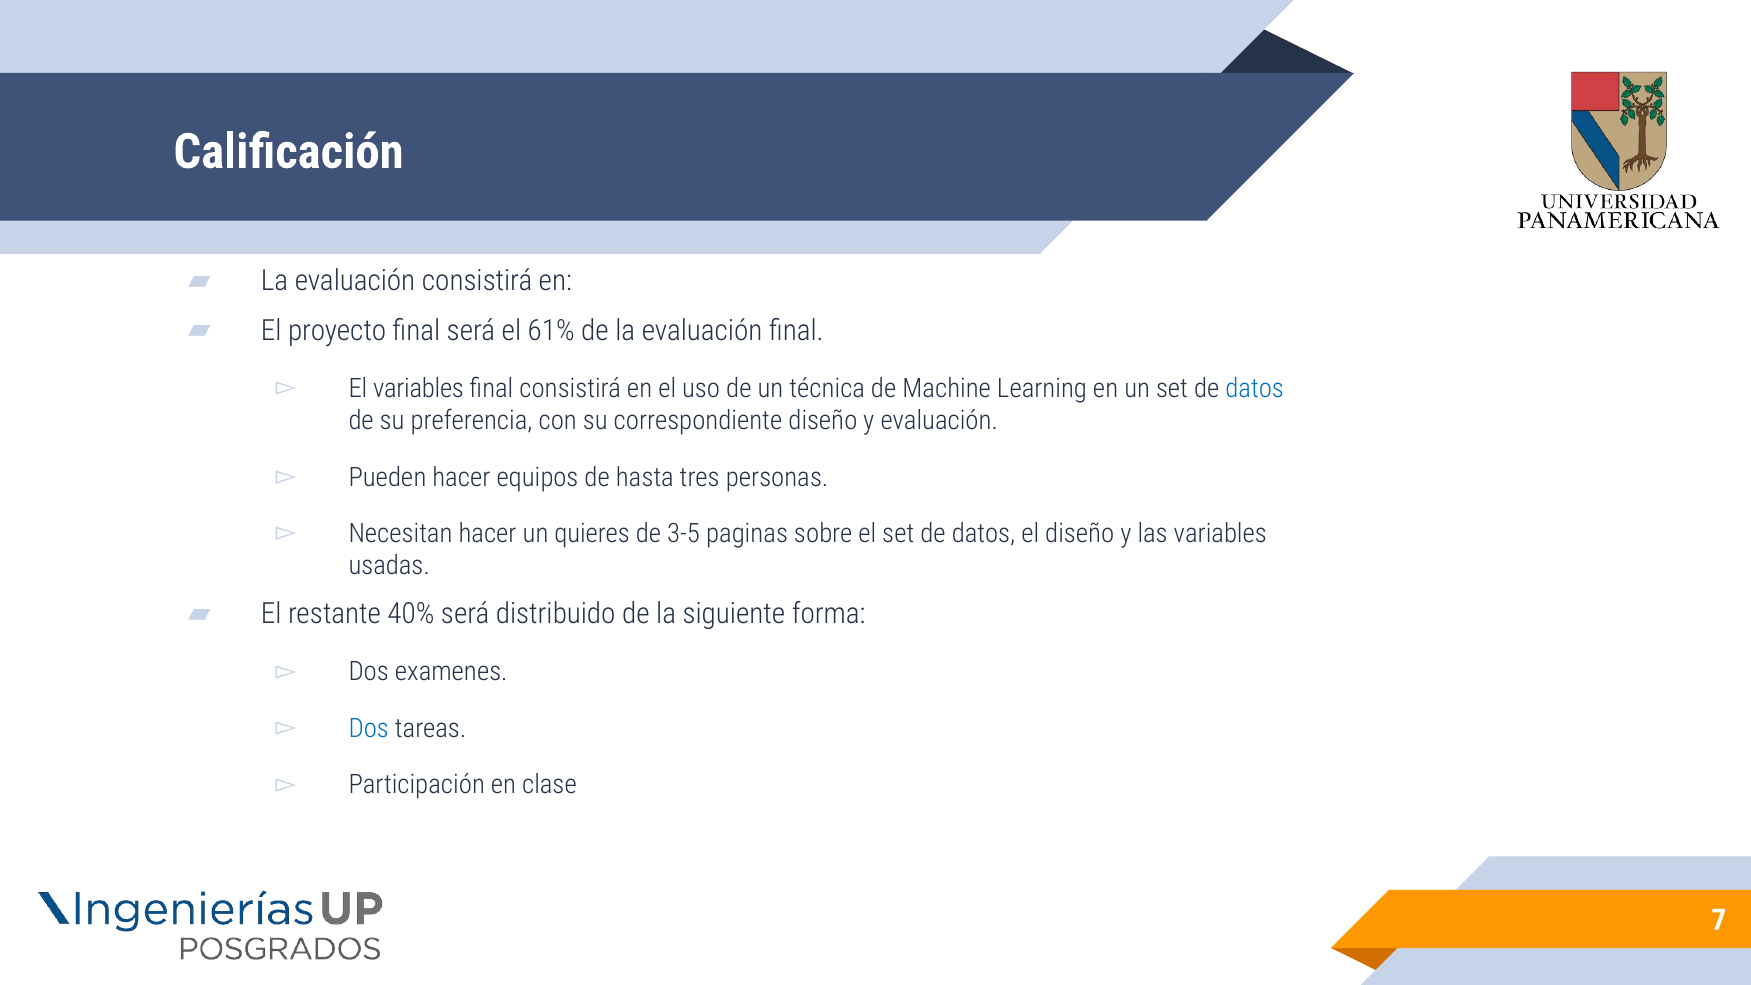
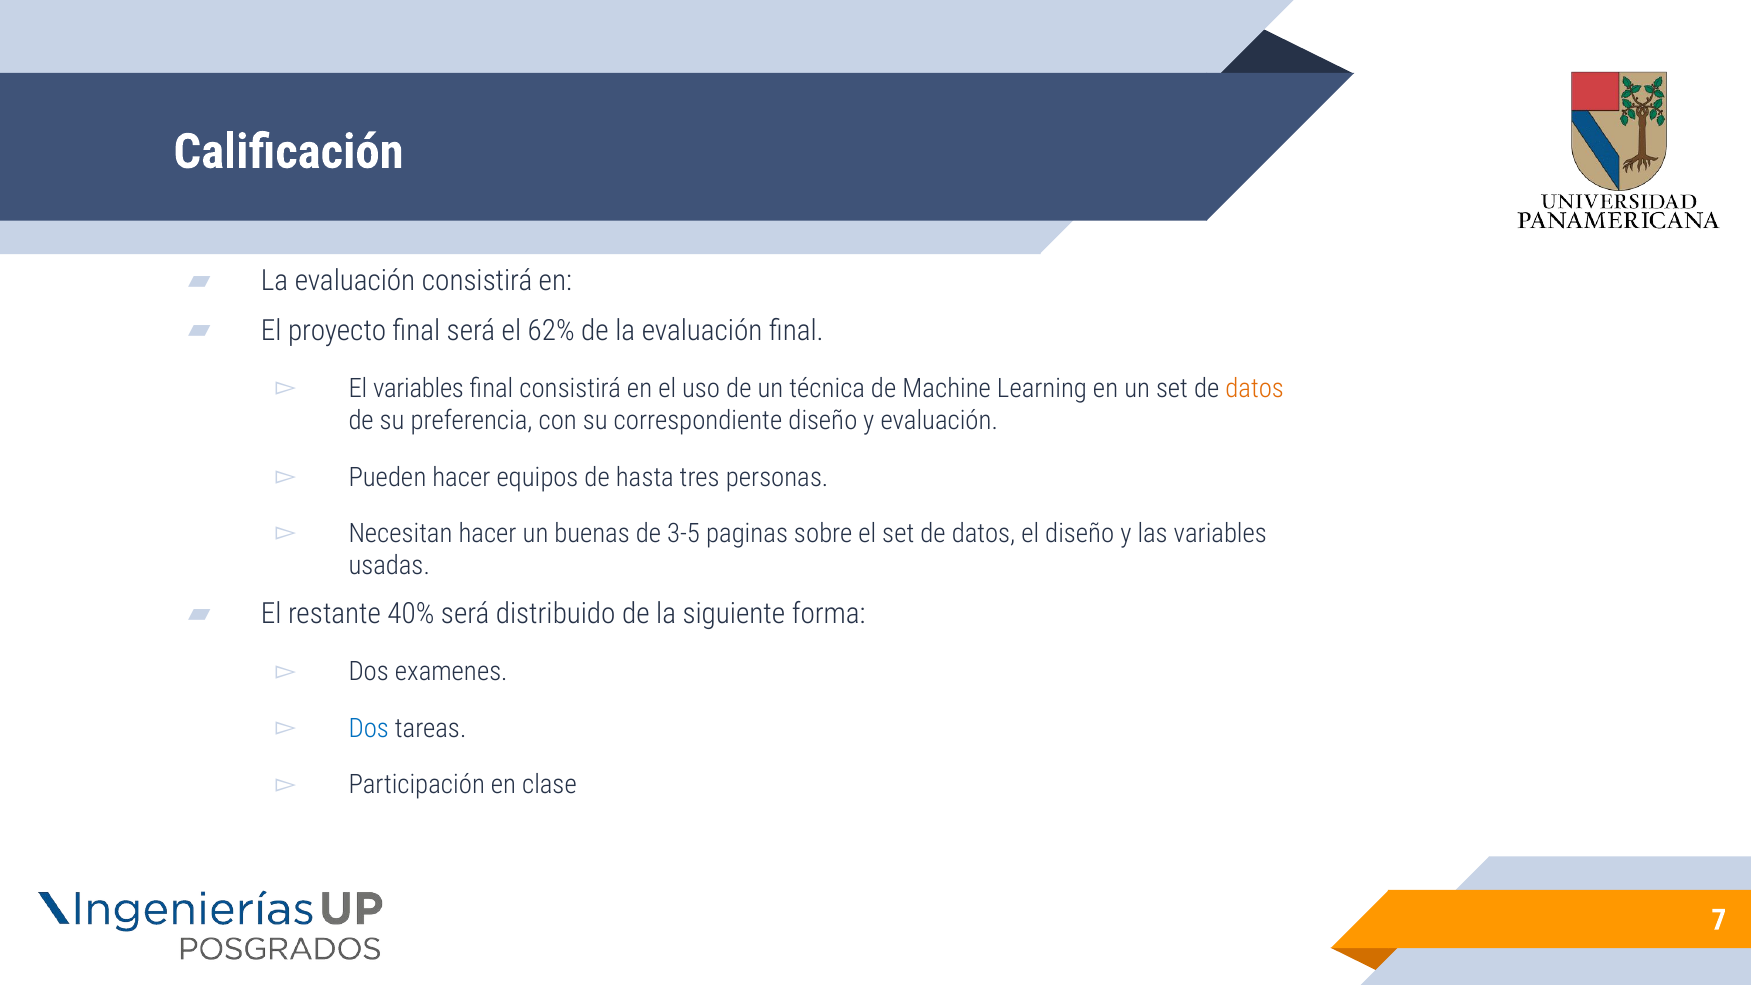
61%: 61% -> 62% (551, 331)
datos colour: blue -> orange (1255, 389)
quieres: quieres -> buenas (592, 534)
